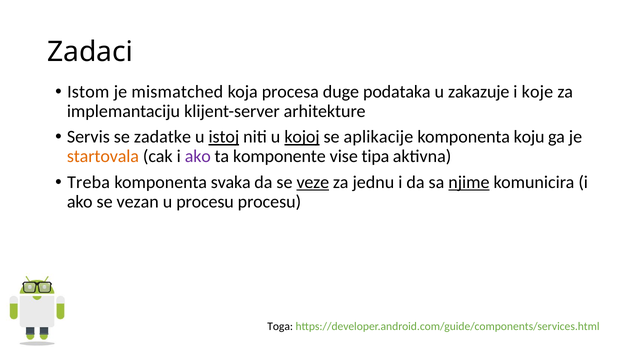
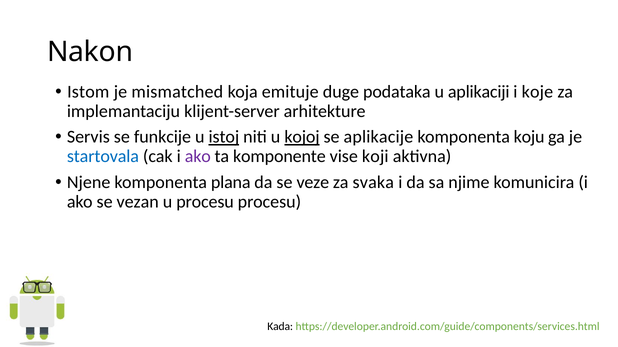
Zadaci: Zadaci -> Nakon (90, 52)
procesa: procesa -> emituje (290, 92)
zakazuje: zakazuje -> aplikaciji (479, 92)
zadatke: zadatke -> funkcije (162, 137)
startovala colour: orange -> blue (103, 157)
tipa: tipa -> koji (375, 157)
Treba: Treba -> Njene (89, 183)
svaka: svaka -> plana (231, 183)
veze underline: present -> none (313, 183)
jednu: jednu -> svaka (373, 183)
njime underline: present -> none (469, 183)
Toga: Toga -> Kada (280, 327)
